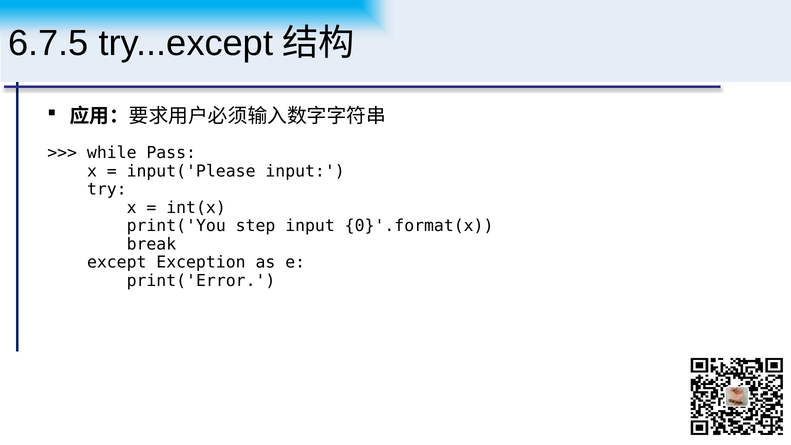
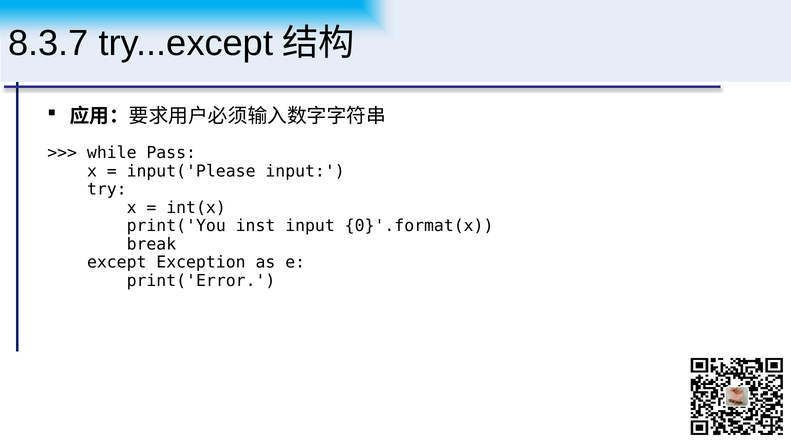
6.7.5: 6.7.5 -> 8.3.7 (48, 43)
step: step -> inst (256, 226)
